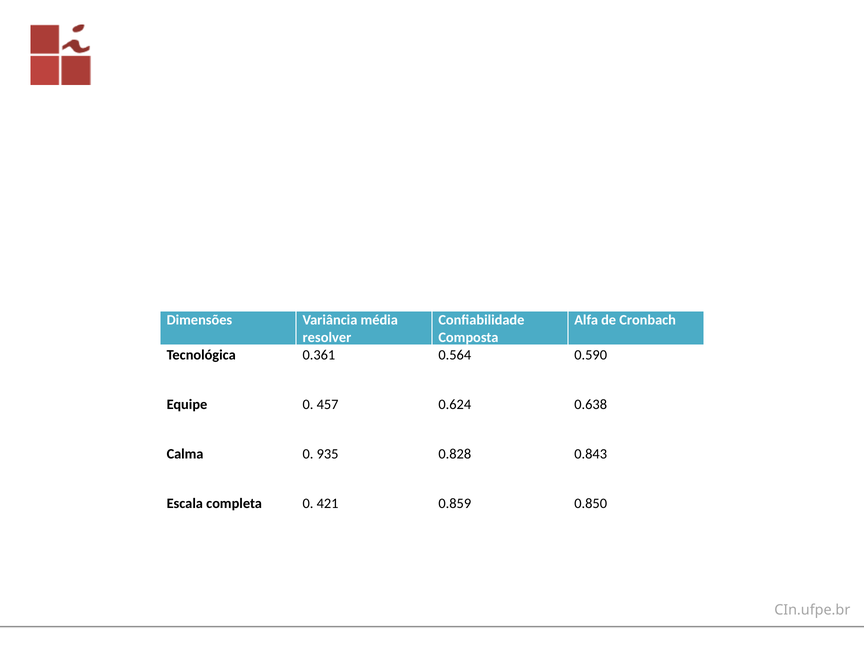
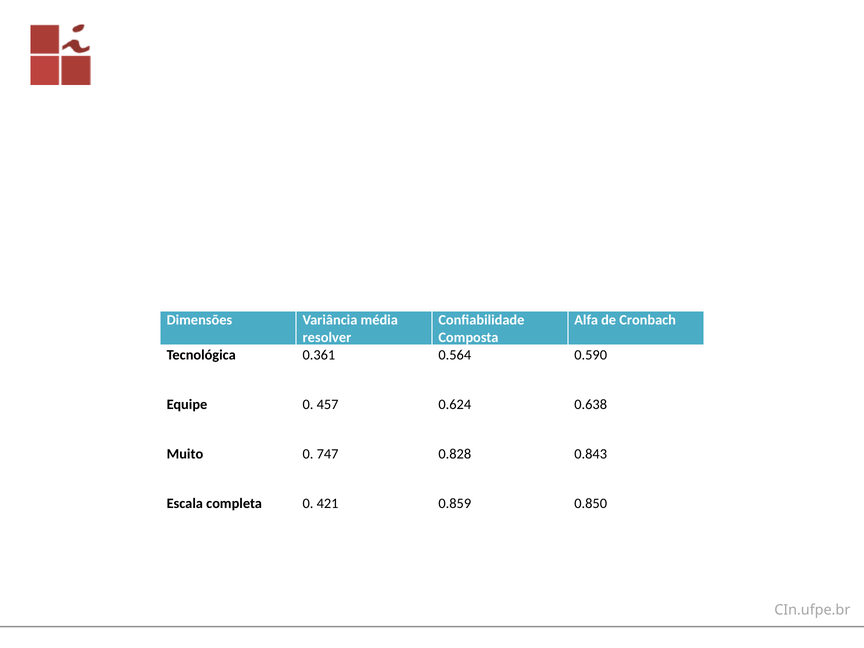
Calma: Calma -> Muito (185, 454)
935: 935 -> 747 (328, 454)
